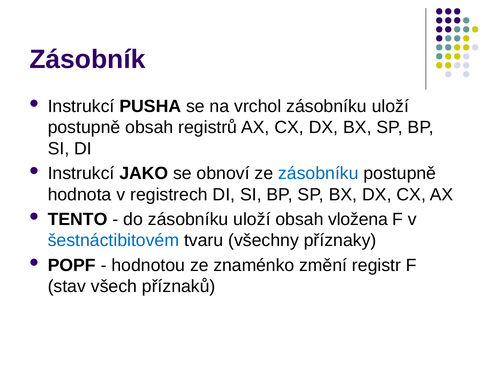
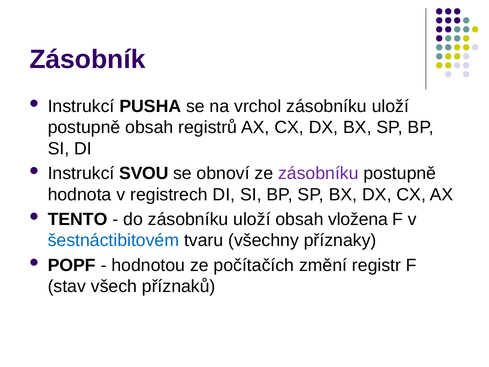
JAKO: JAKO -> SVOU (144, 173)
zásobníku colour: blue -> purple (318, 173)
znaménko: znaménko -> počítačích (254, 265)
